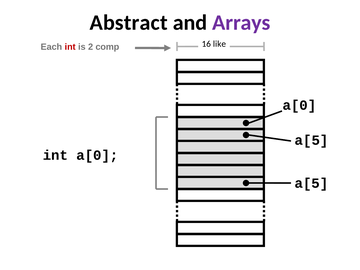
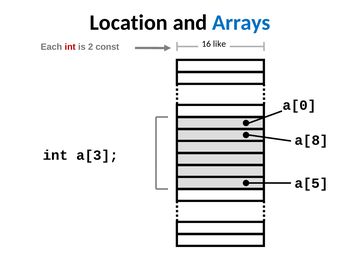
Abstract: Abstract -> Location (129, 23)
Arrays colour: purple -> blue (241, 23)
comp: comp -> const (107, 47)
a[5: a[5 -> a[8 (312, 140)
int a[0: a[0 -> a[3 (97, 155)
